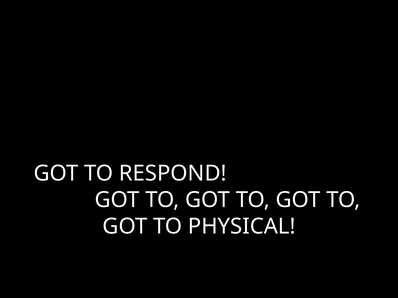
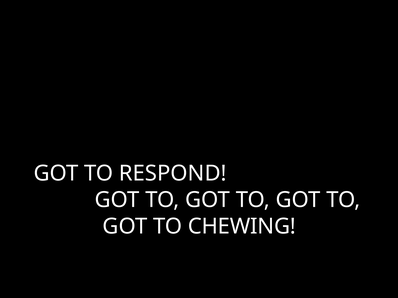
PHYSICAL: PHYSICAL -> CHEWING (242, 227)
